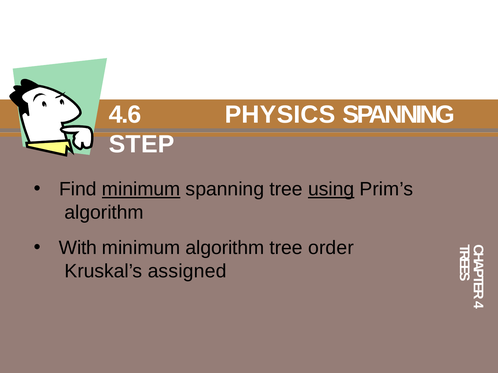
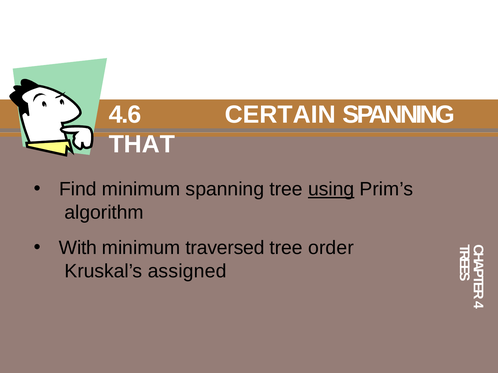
PHYSICS: PHYSICS -> CERTAIN (280, 115)
STEP: STEP -> THAT (142, 144)
minimum underline: present -> none (141, 190)
minimum algorithm: algorithm -> traversed (225, 248)
